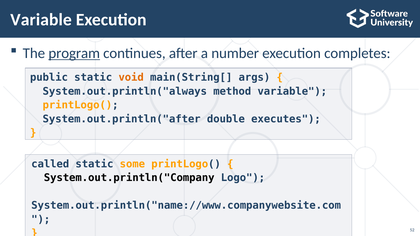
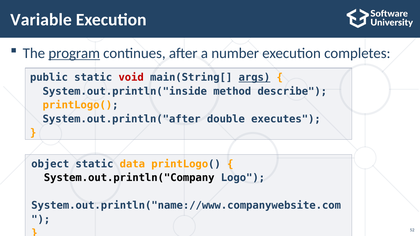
void colour: orange -> red (131, 78)
args underline: none -> present (254, 78)
System.out.println("always: System.out.println("always -> System.out.println("inside (125, 91)
method variable: variable -> describe (292, 91)
called: called -> object (50, 164)
some: some -> data (132, 164)
